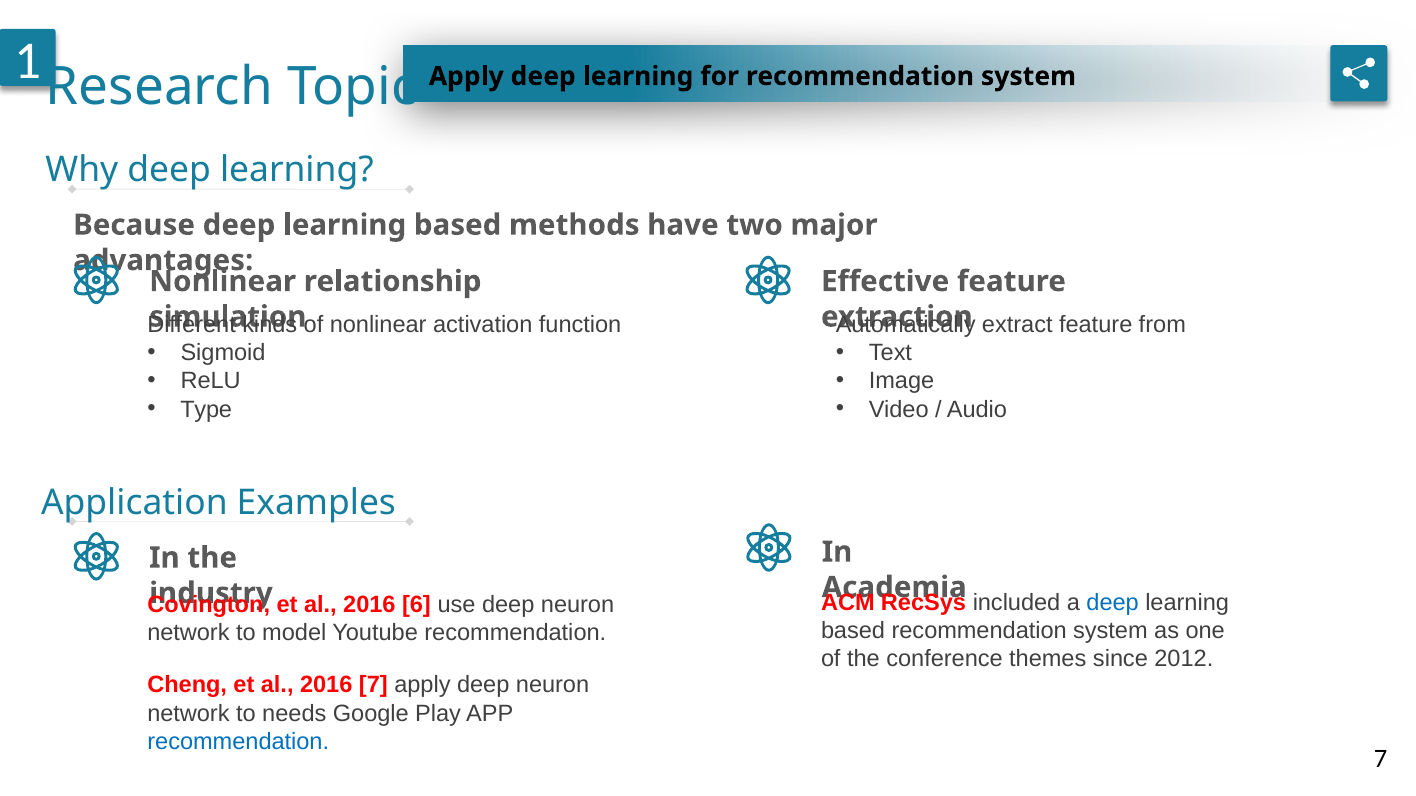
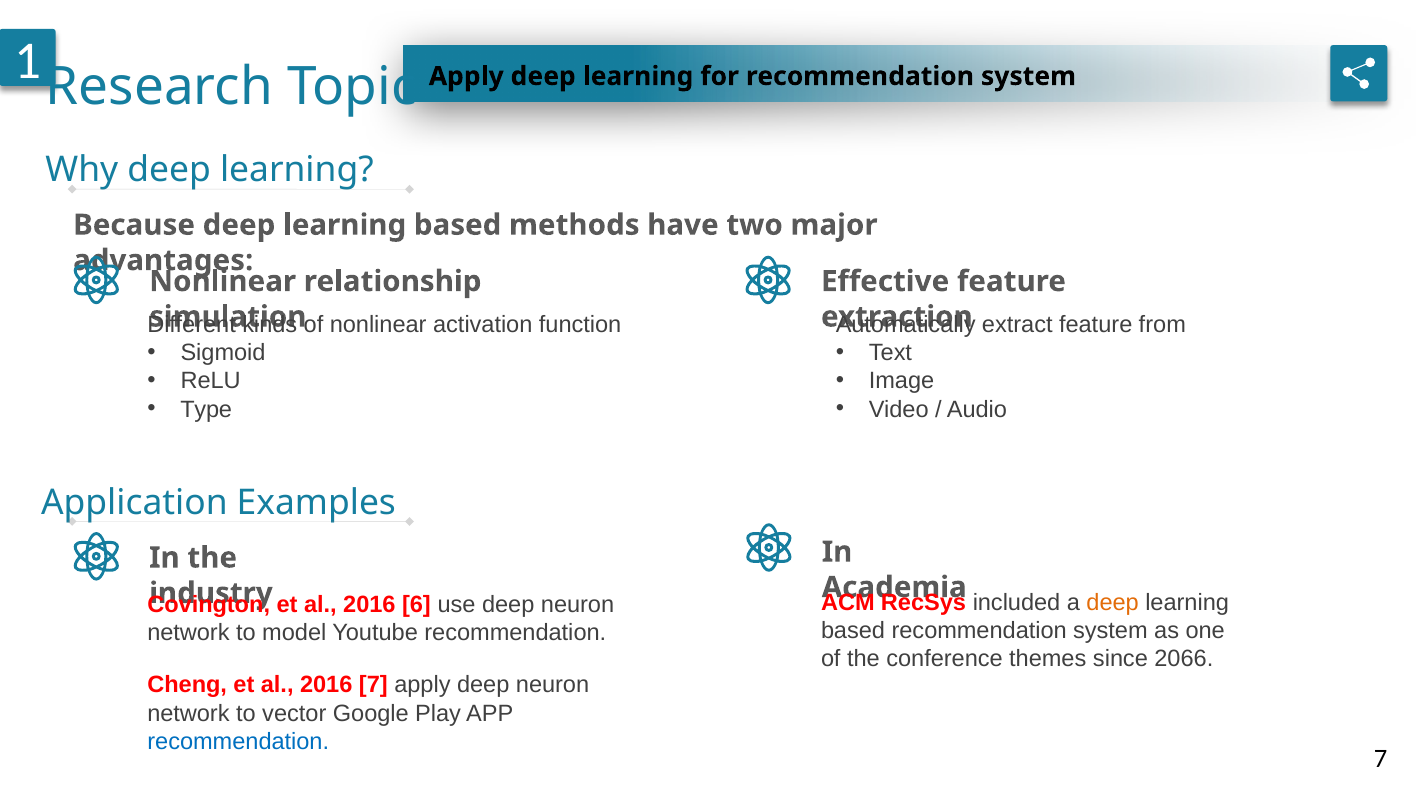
deep colour: blue -> orange (1113, 603)
2012: 2012 -> 2066 (1184, 659)
needs: needs -> vector (294, 714)
